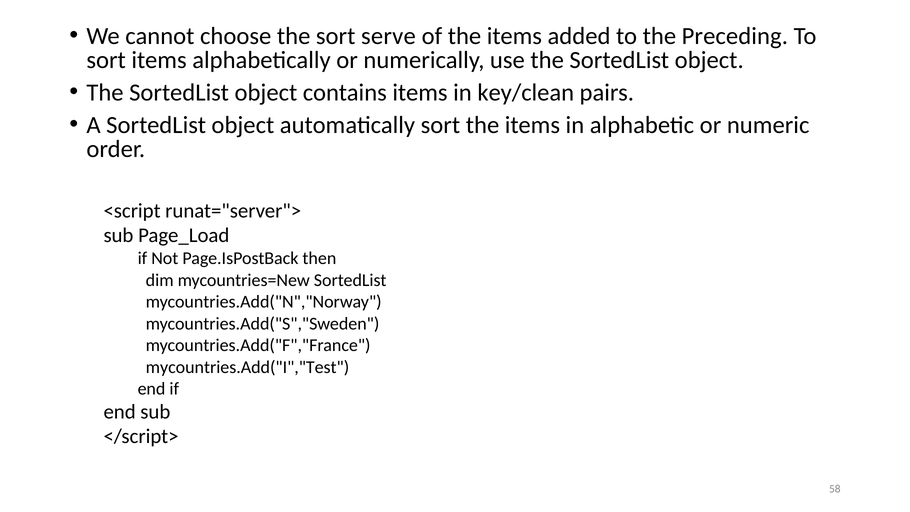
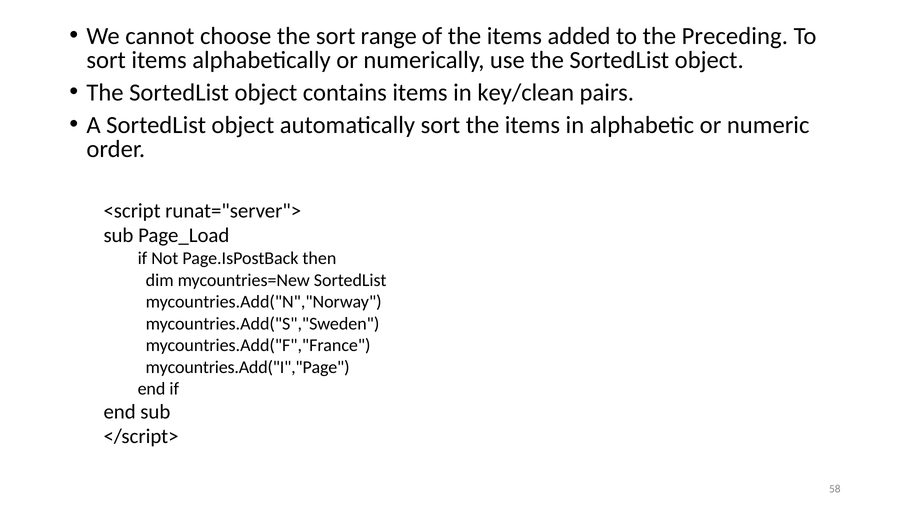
serve: serve -> range (389, 36)
mycountries.Add("I","Test: mycountries.Add("I","Test -> mycountries.Add("I","Page (248, 367)
